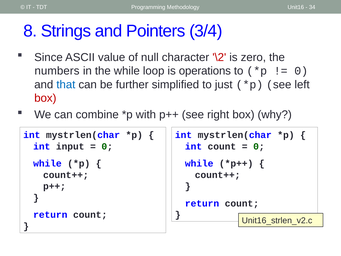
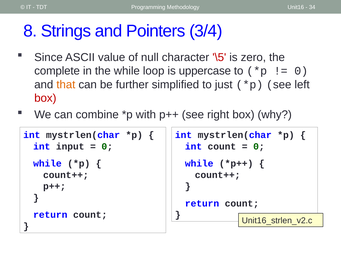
\2: \2 -> \5 (219, 57)
numbers: numbers -> complete (57, 71)
operations: operations -> uppercase (205, 71)
that colour: blue -> orange (66, 84)
